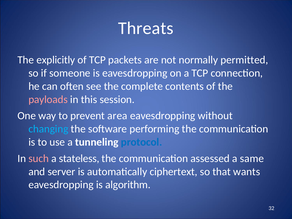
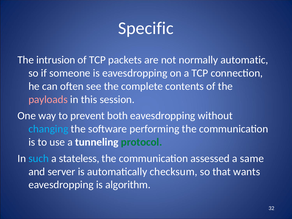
Threats: Threats -> Specific (146, 28)
explicitly: explicitly -> intrusion (56, 60)
permitted: permitted -> automatic (244, 60)
area: area -> both (117, 116)
protocol colour: blue -> green (142, 142)
such colour: pink -> light blue (39, 158)
ciphertext: ciphertext -> checksum (174, 172)
